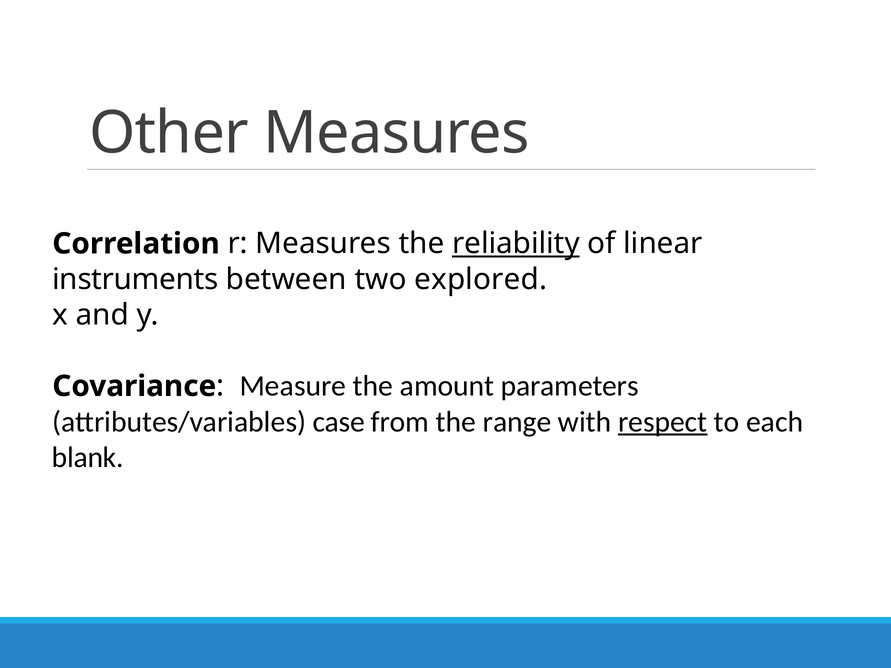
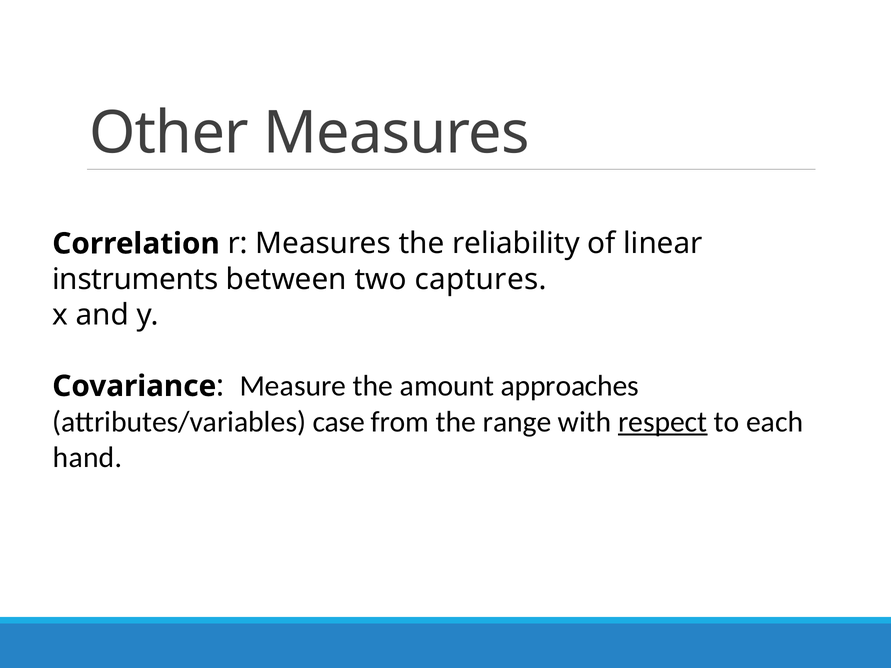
reliability underline: present -> none (516, 244)
explored: explored -> captures (481, 279)
parameters: parameters -> approaches (570, 386)
blank: blank -> hand (88, 458)
